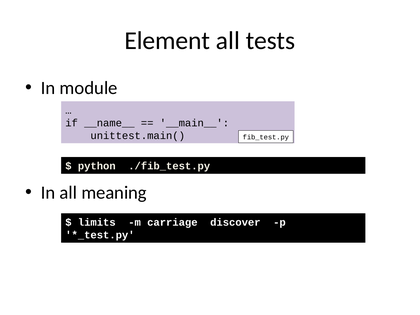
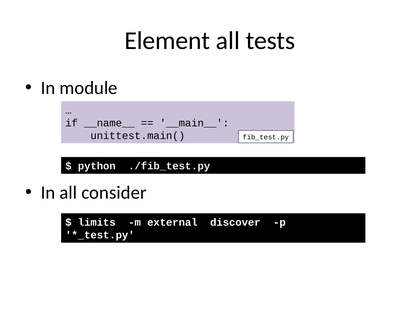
meaning: meaning -> consider (114, 193)
carriage: carriage -> external (172, 222)
